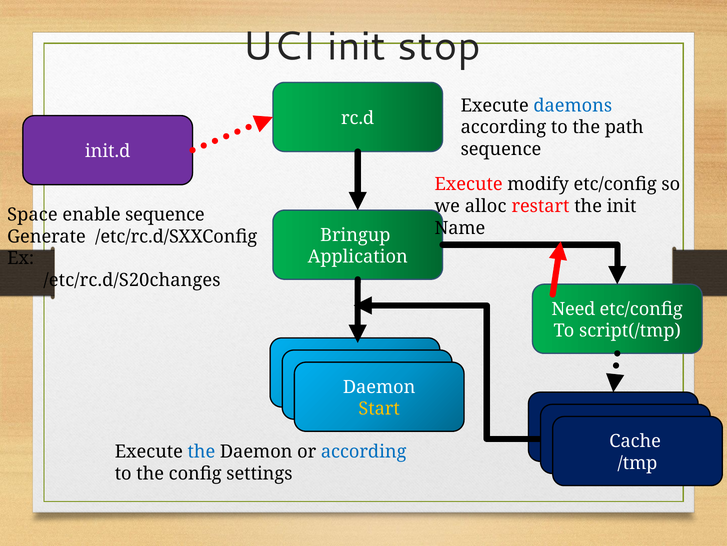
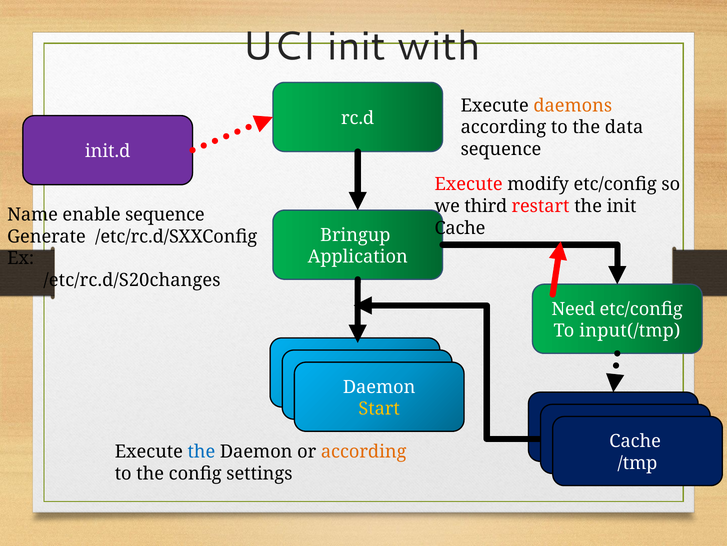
stop: stop -> with (439, 46)
daemons colour: blue -> orange (573, 105)
path: path -> data (624, 127)
alloc: alloc -> third (486, 206)
Space: Space -> Name (33, 214)
Name: Name -> Cache (460, 228)
script(/tmp: script(/tmp -> input(/tmp (630, 331)
according colour: blue -> orange (364, 451)
